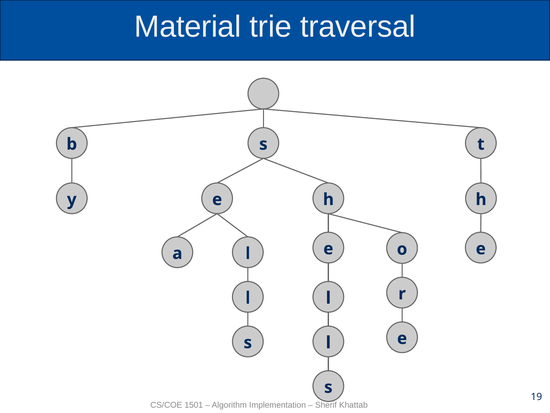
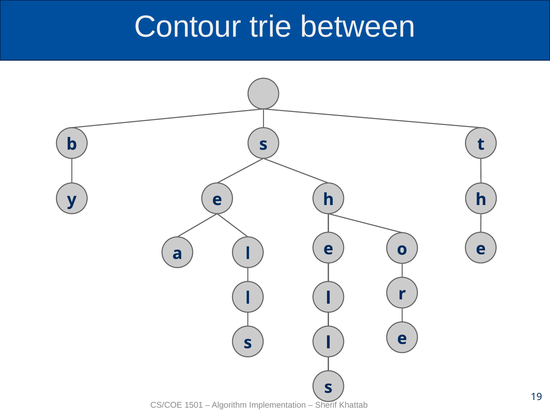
Material: Material -> Contour (188, 27)
traversal: traversal -> between (358, 27)
